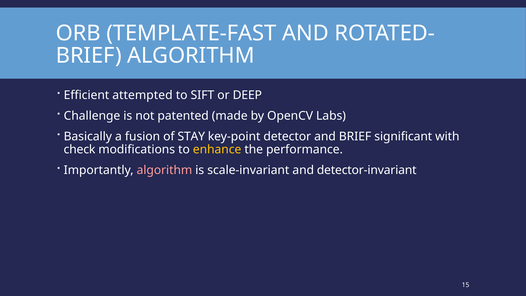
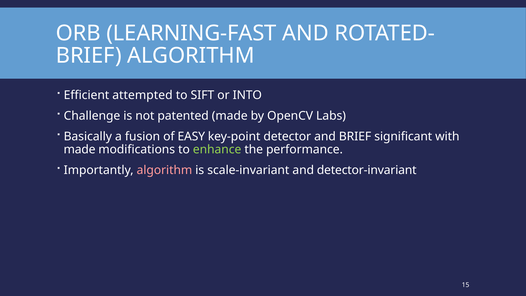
TEMPLATE-FAST: TEMPLATE-FAST -> LEARNING-FAST (191, 33)
DEEP: DEEP -> INTO (247, 95)
STAY: STAY -> EASY (191, 137)
check: check -> made (80, 150)
enhance colour: yellow -> light green (217, 150)
